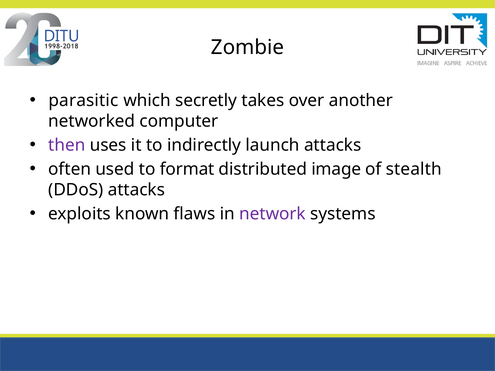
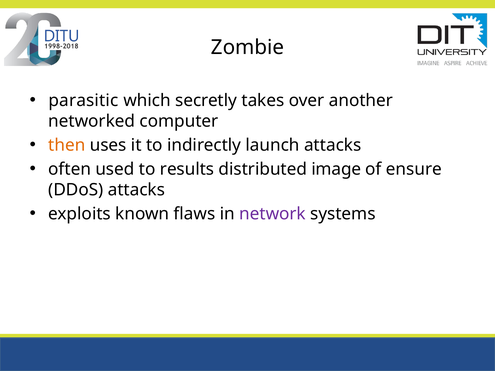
then colour: purple -> orange (67, 145)
format: format -> results (187, 169)
stealth: stealth -> ensure (414, 169)
